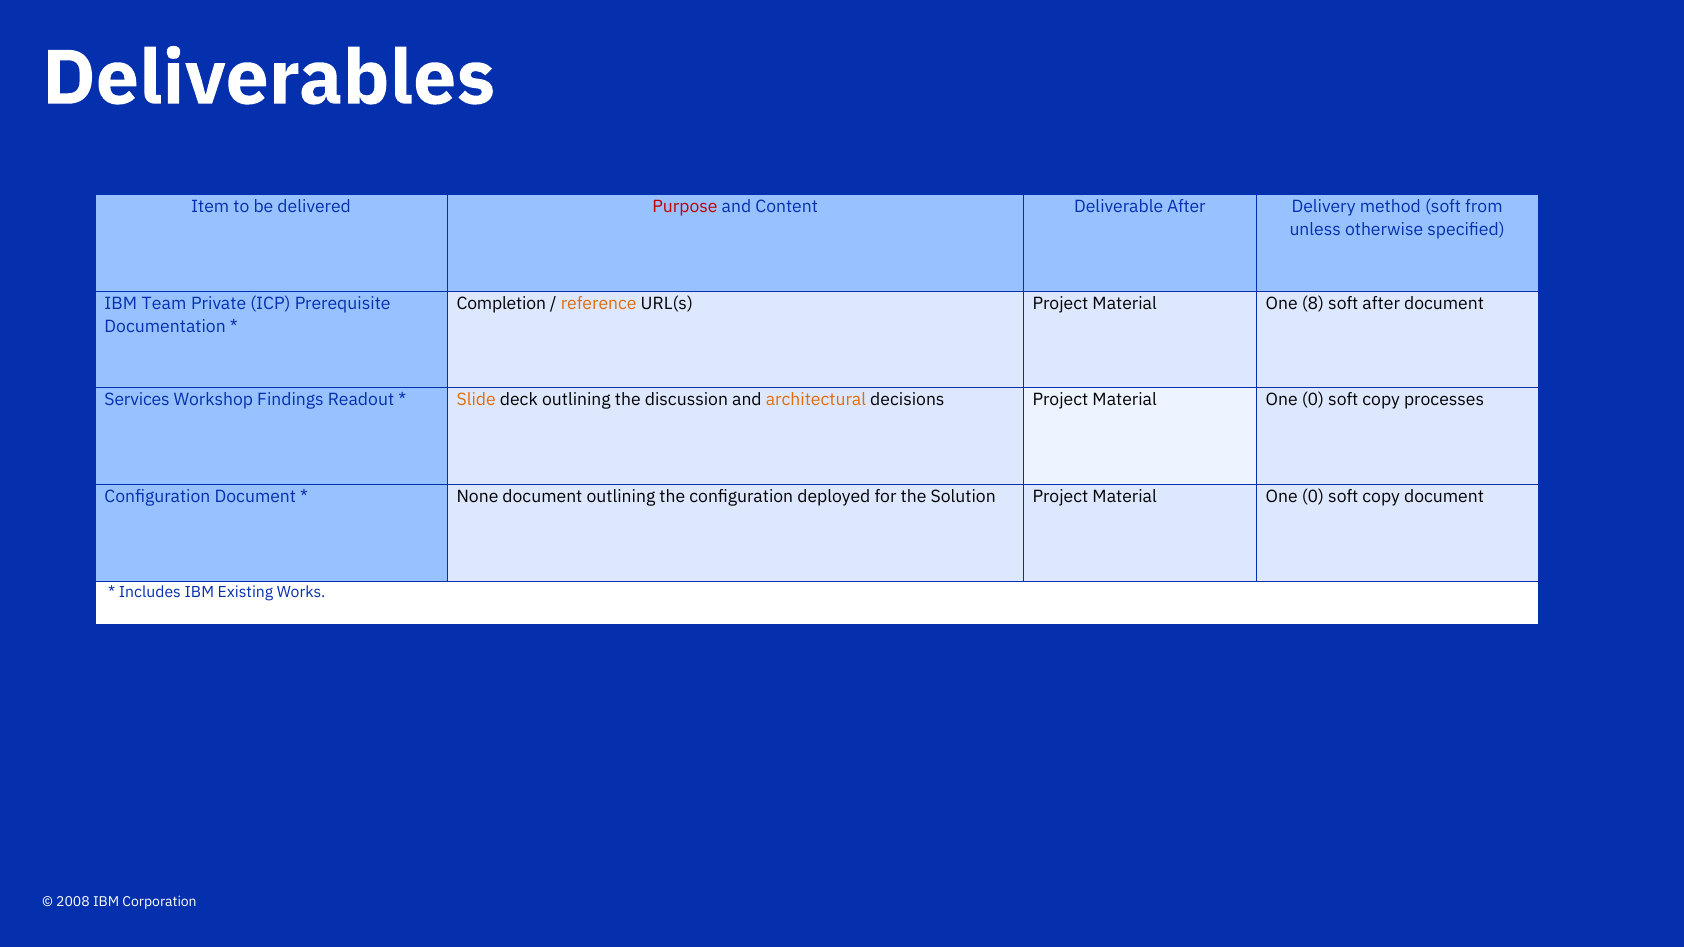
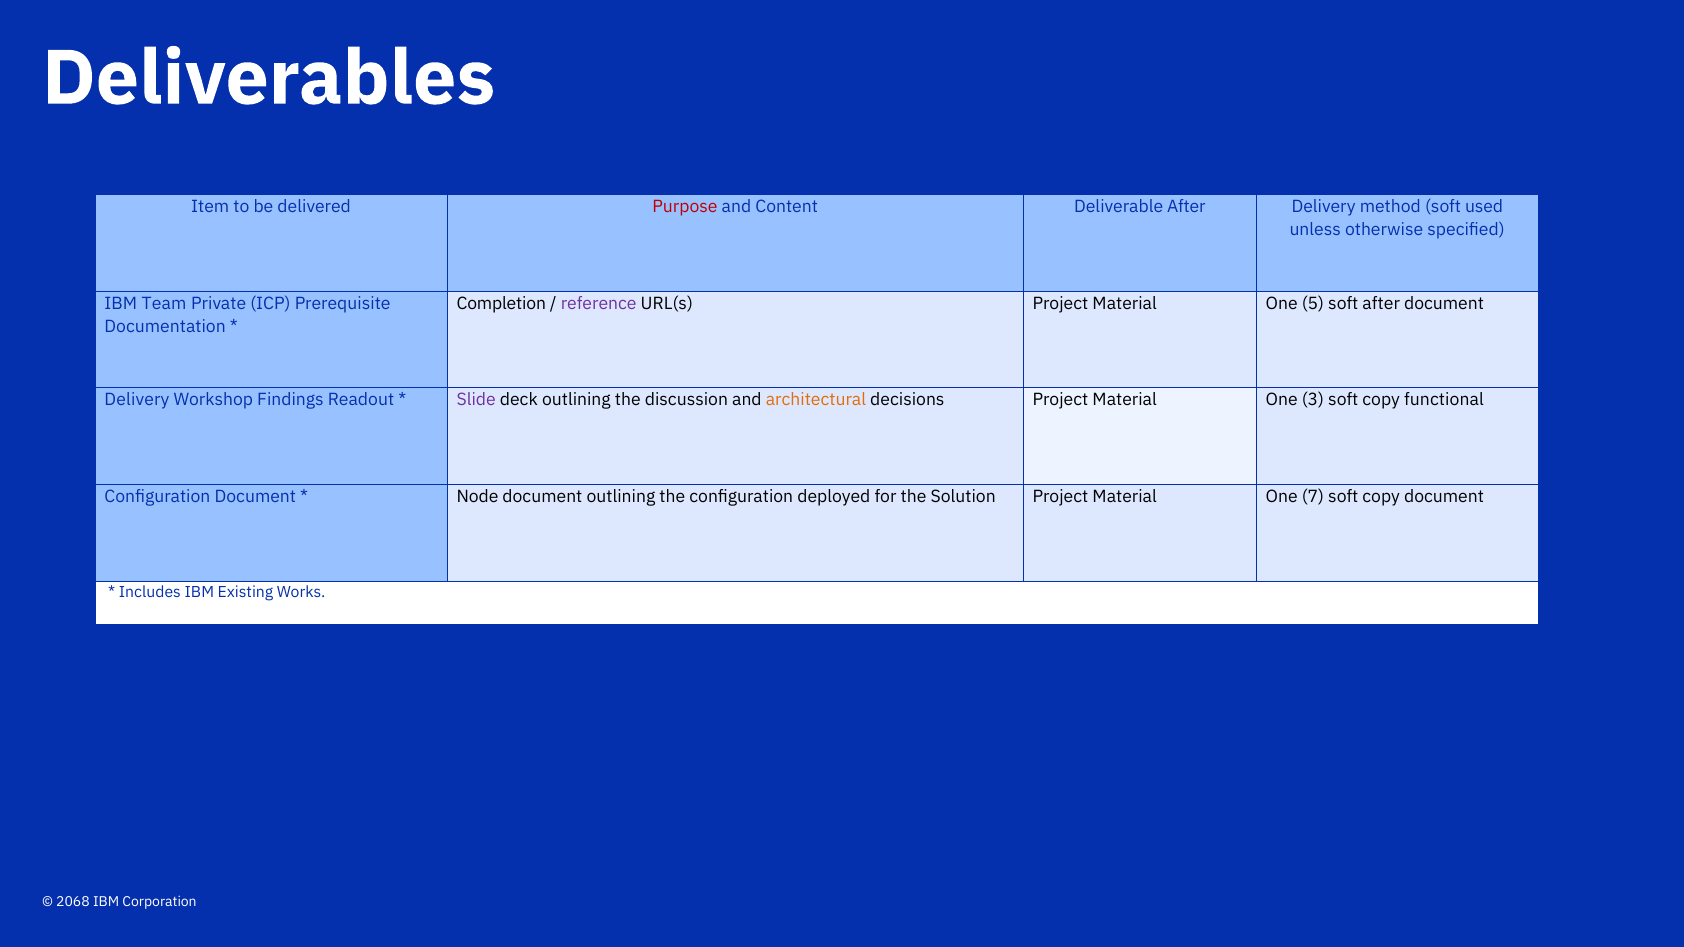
from: from -> used (1484, 207)
reference colour: orange -> purple (599, 303)
8: 8 -> 5 (1313, 303)
Services: Services -> Delivery (137, 400)
Slide colour: orange -> purple (476, 400)
0: 0 -> 3 (1313, 400)
processes: processes -> functional (1444, 400)
None: None -> Node (478, 497)
0: 0 -> 7 (1313, 497)
2008: 2008 -> 2068 (73, 902)
